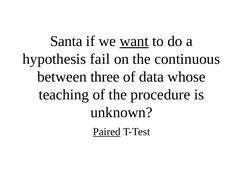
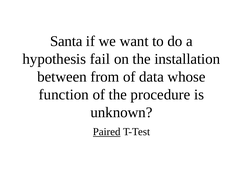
want underline: present -> none (134, 41)
continuous: continuous -> installation (187, 59)
three: three -> from (105, 77)
teaching: teaching -> function (64, 95)
